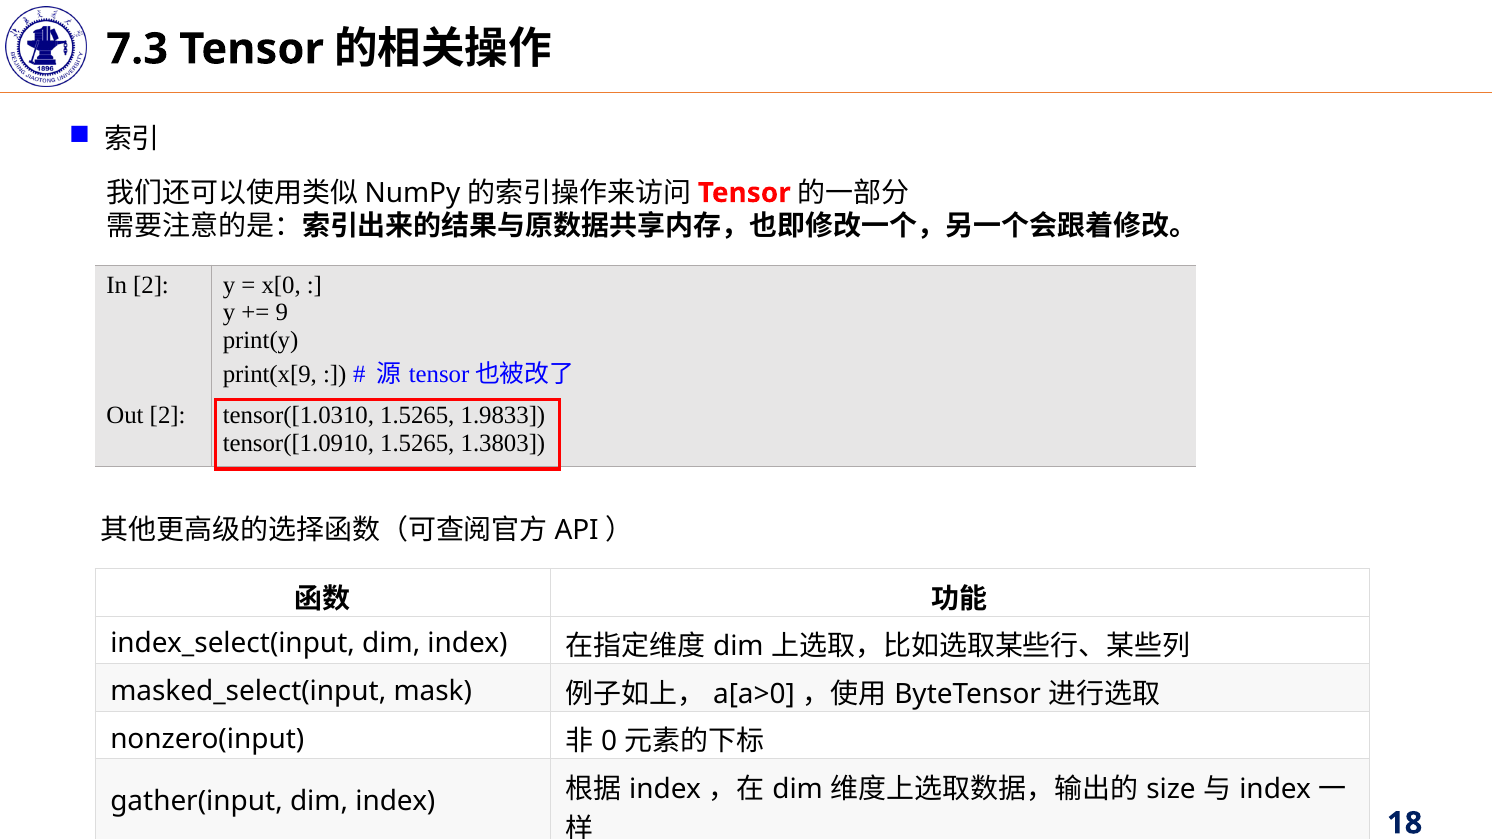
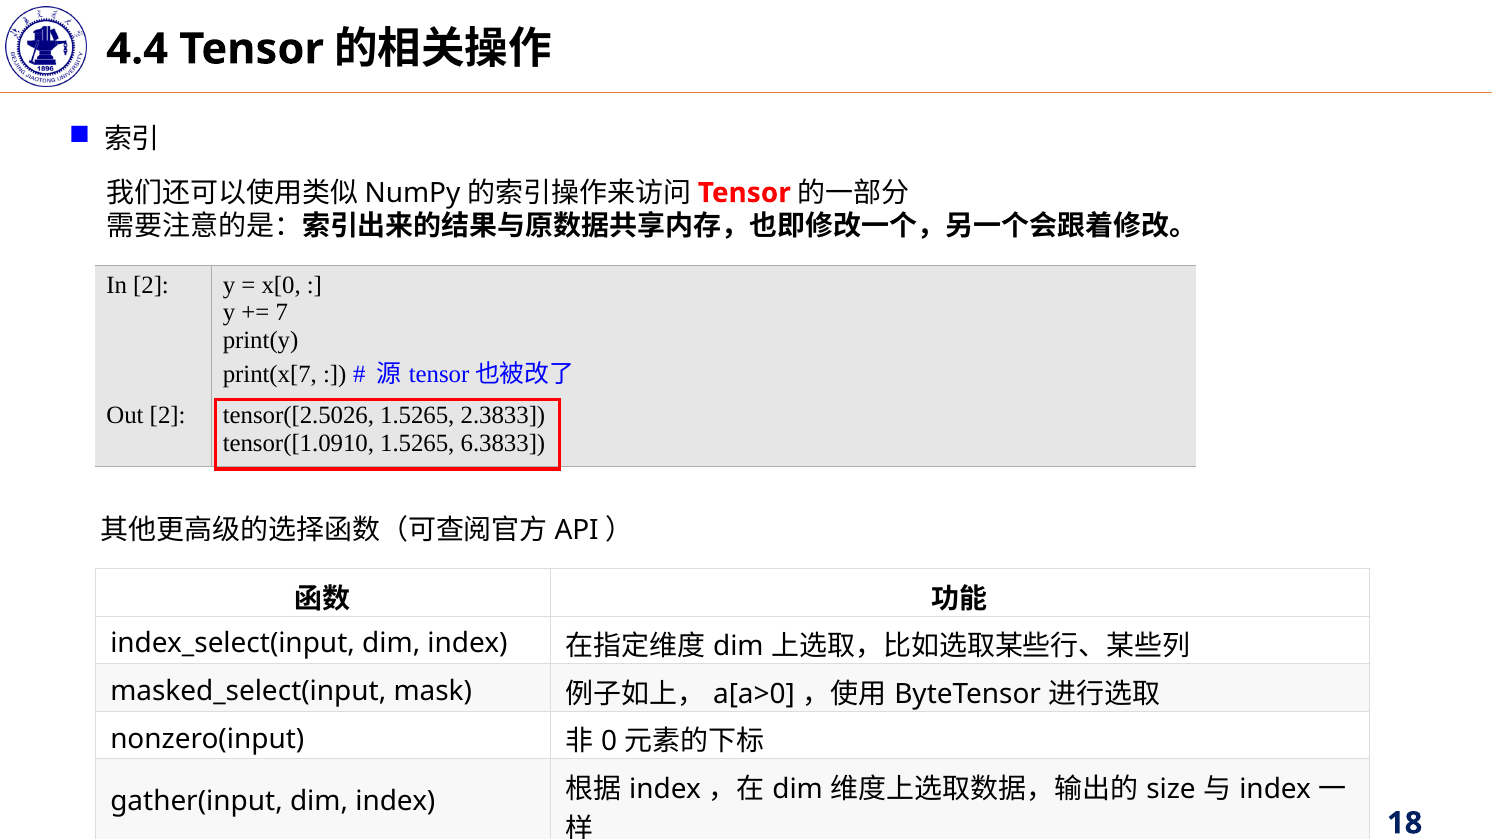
7.3: 7.3 -> 4.4 (137, 49)
9: 9 -> 7 (282, 313)
print(x[9: print(x[9 -> print(x[7 (270, 374)
tensor([1.0310: tensor([1.0310 -> tensor([2.5026 (298, 416)
1.9833: 1.9833 -> 2.3833 (503, 416)
1.3803: 1.3803 -> 6.3833 (503, 443)
